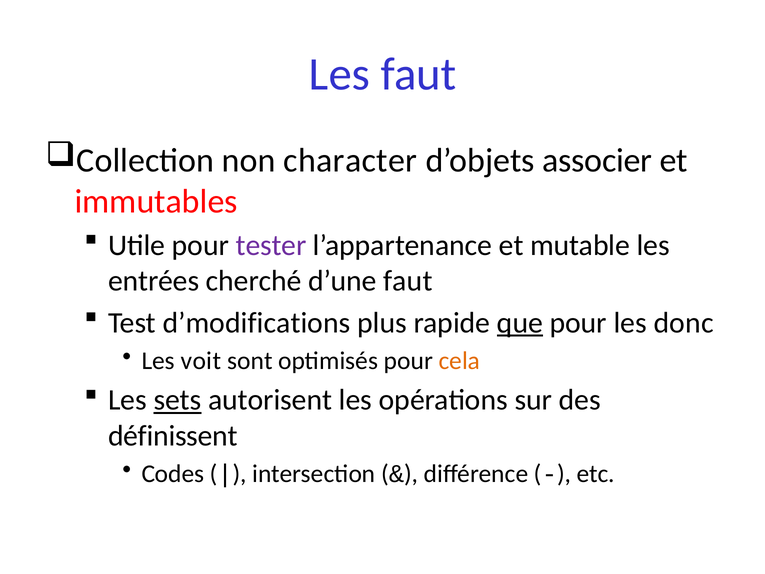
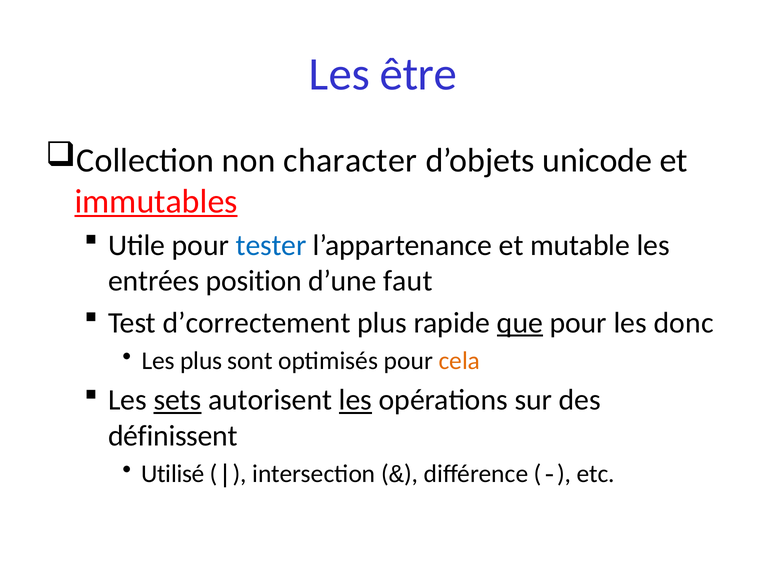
Les faut: faut -> être (418, 74)
associer: associer -> unicode (597, 160)
immutables underline: none -> present (156, 201)
tester colour: purple -> blue (271, 245)
cherché: cherché -> position (254, 281)
d’modifications: d’modifications -> d’correctement (257, 323)
Les voit: voit -> plus (201, 361)
les underline: none -> present (355, 400)
Codes: Codes -> Utilisé (173, 474)
